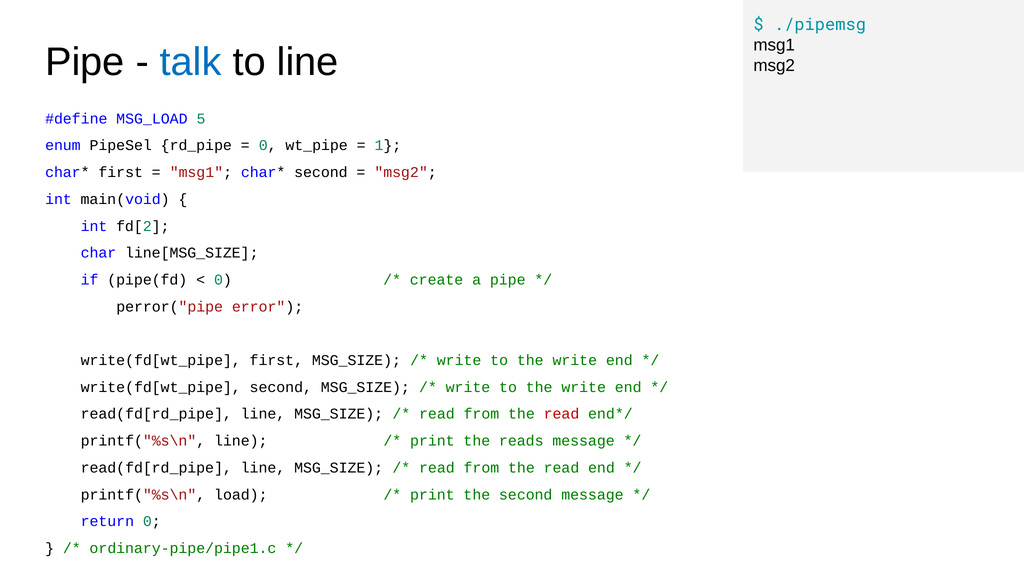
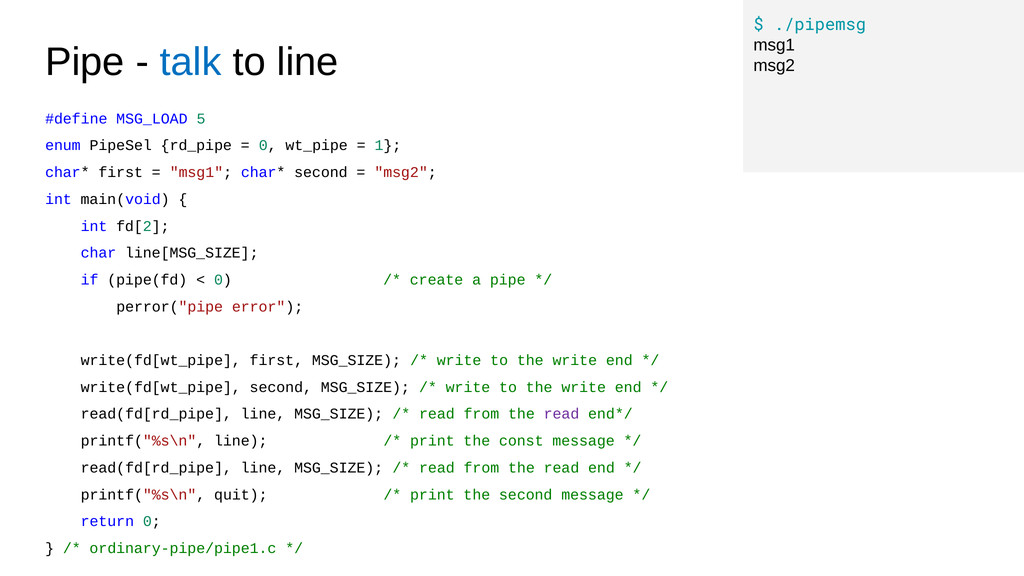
read colour: red -> purple (562, 414)
reads: reads -> const (521, 441)
load: load -> quit (241, 495)
